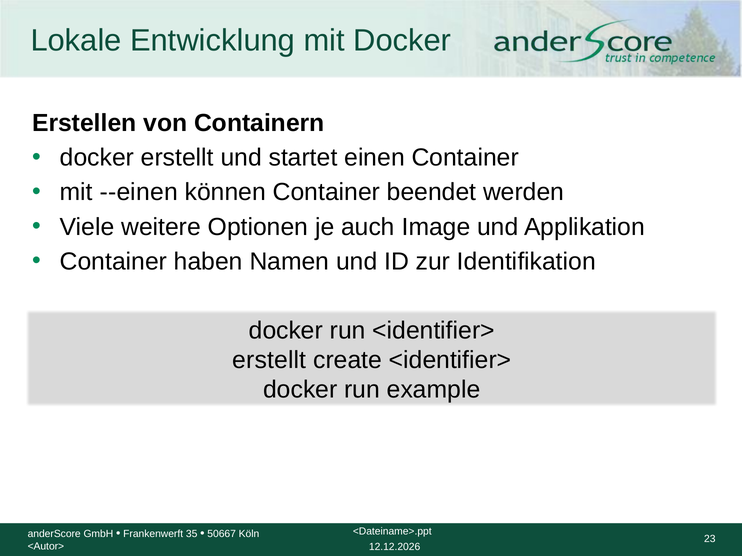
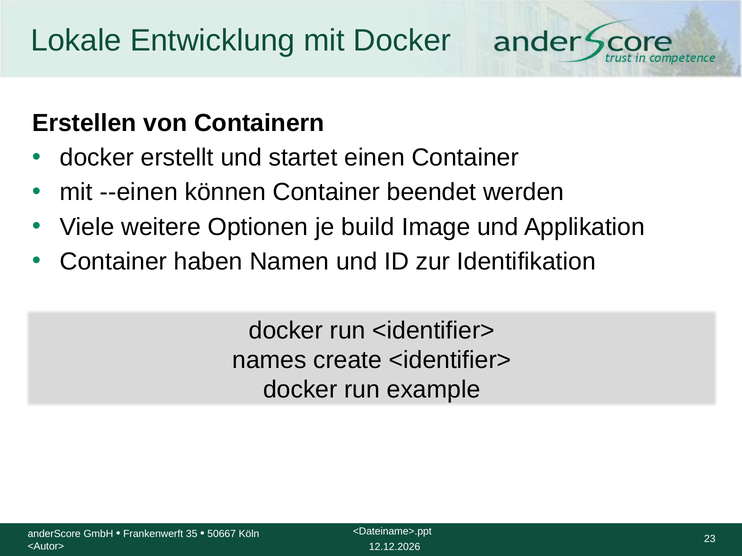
auch: auch -> build (368, 227)
erstellt: erstellt -> names (269, 360)
